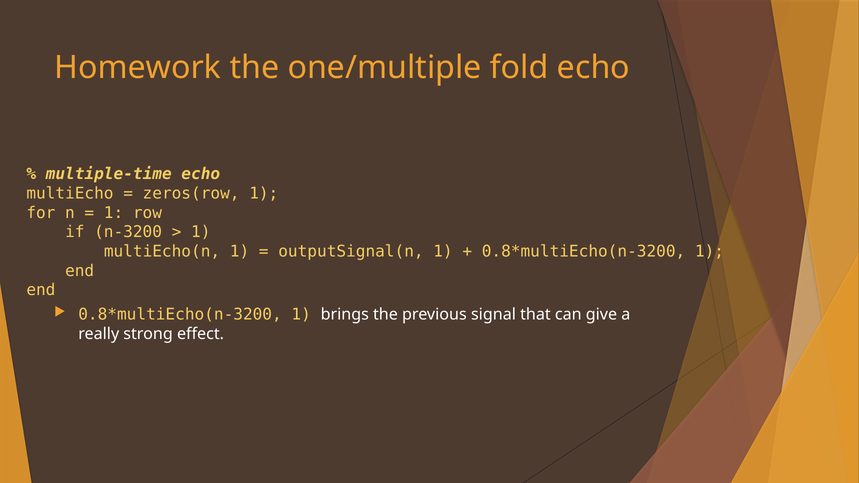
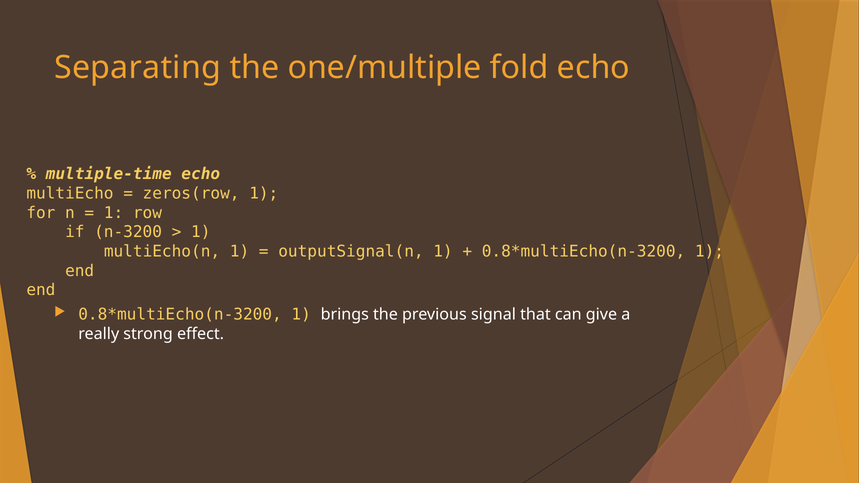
Homework: Homework -> Separating (138, 68)
